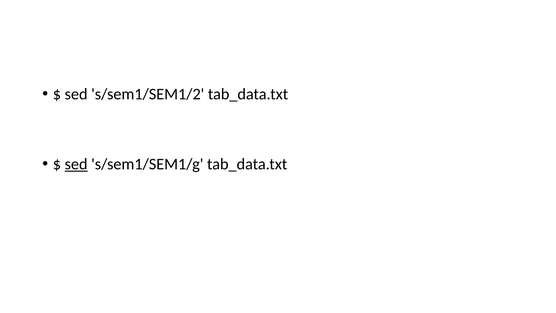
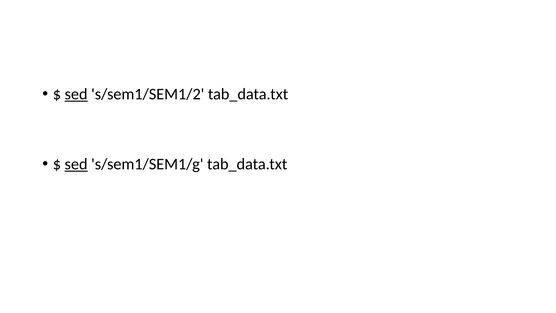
sed underline: none -> present (76, 94)
